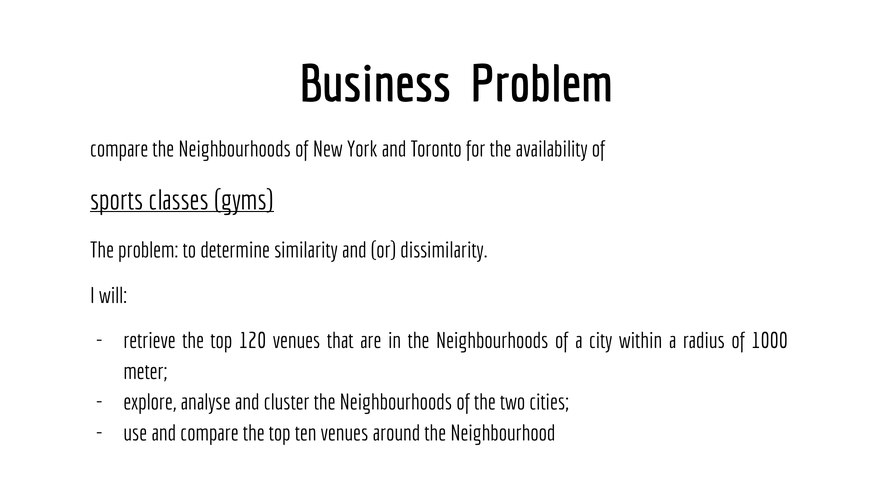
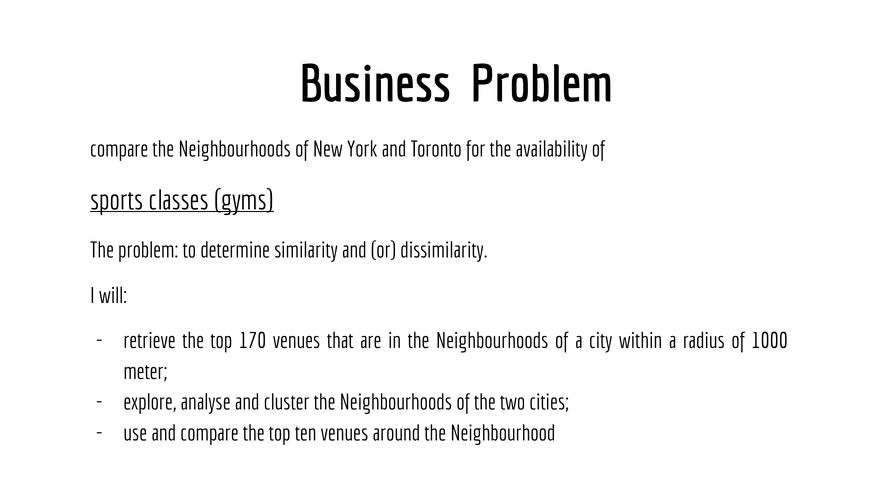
120: 120 -> 170 (253, 341)
